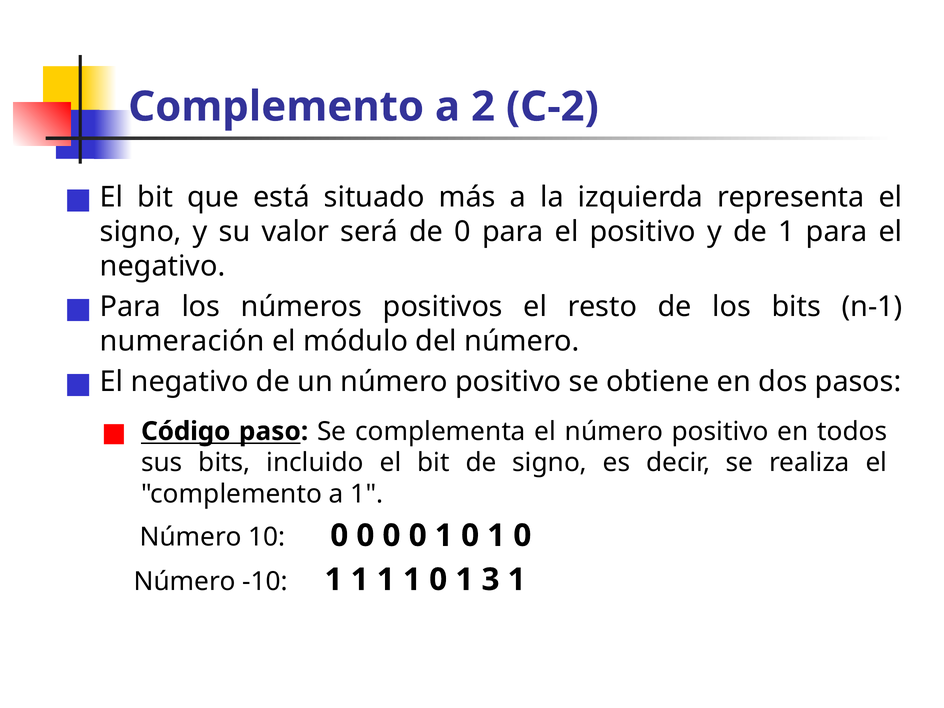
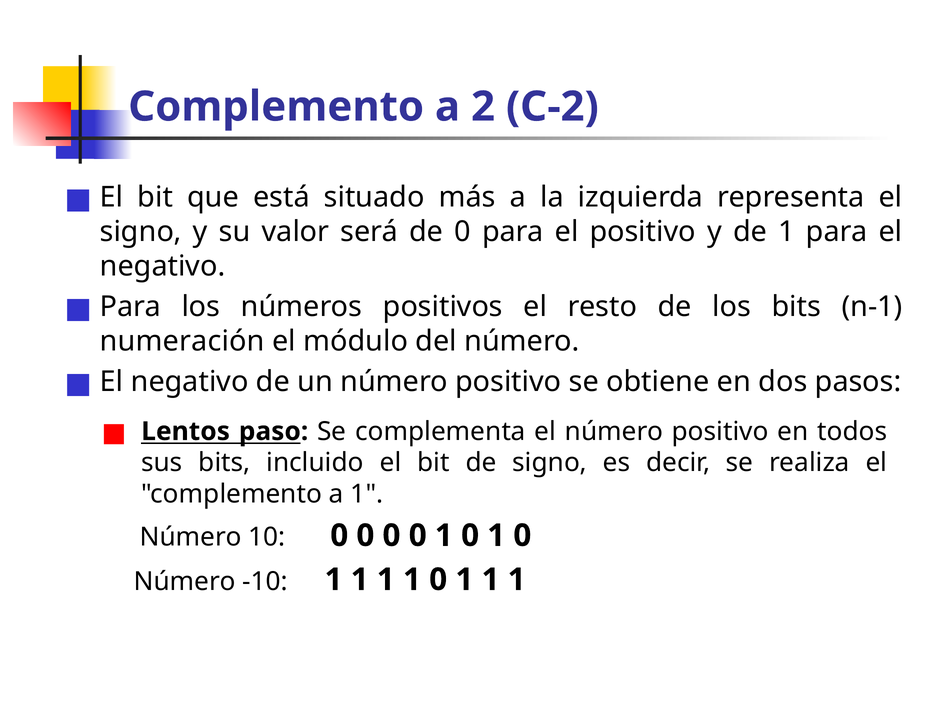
Código: Código -> Lentos (186, 431)
0 1 3: 3 -> 1 (491, 580)
